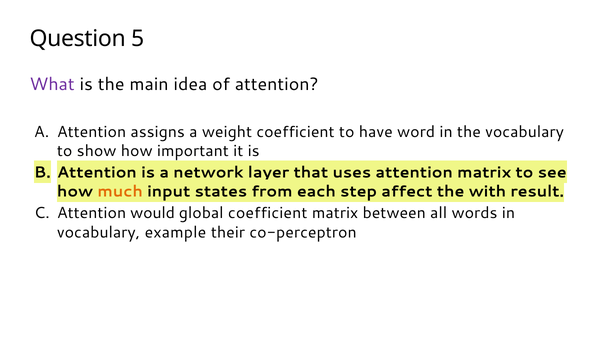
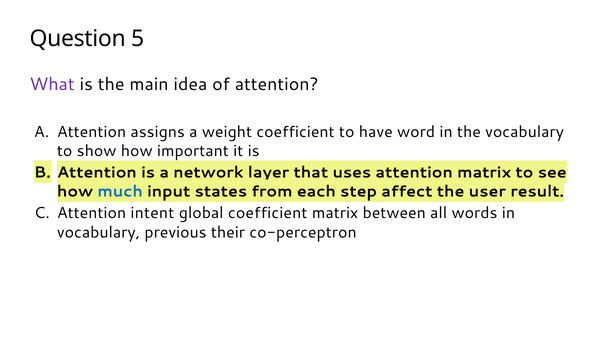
much colour: orange -> blue (120, 192)
with: with -> user (487, 192)
would: would -> intent (152, 213)
example: example -> previous (176, 232)
